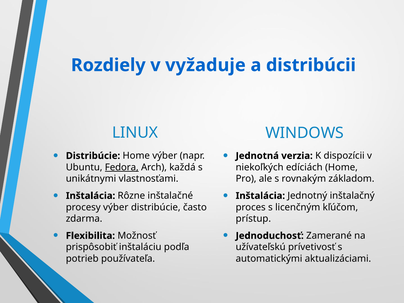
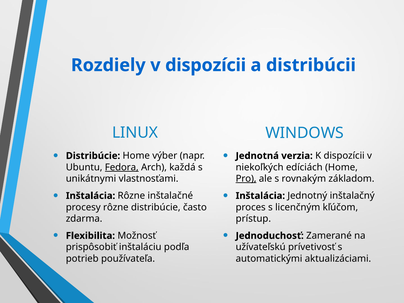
v vyžaduje: vyžaduje -> dispozícii (206, 65)
Pro underline: none -> present (246, 179)
procesy výber: výber -> rôzne (116, 207)
